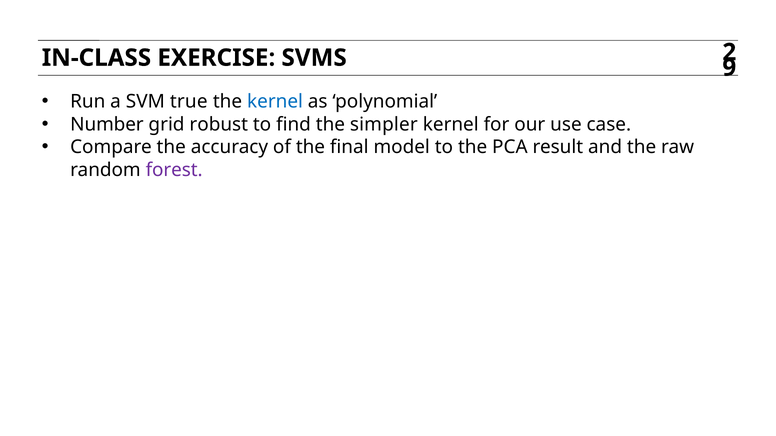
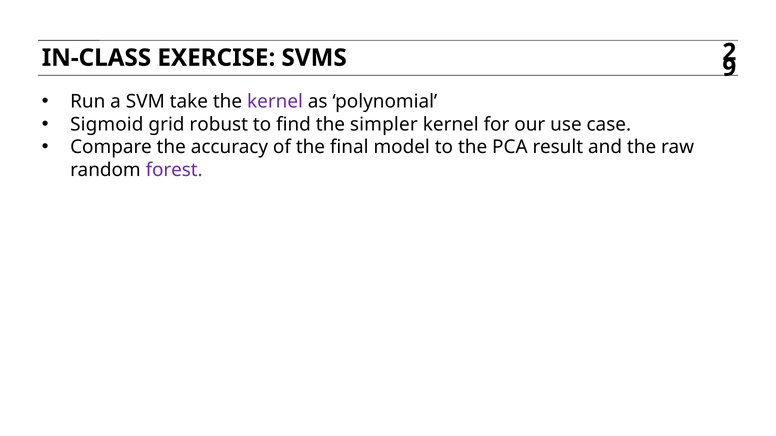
true: true -> take (189, 102)
kernel colour: blue -> purple (275, 102)
Number: Number -> Sigmoid (107, 124)
